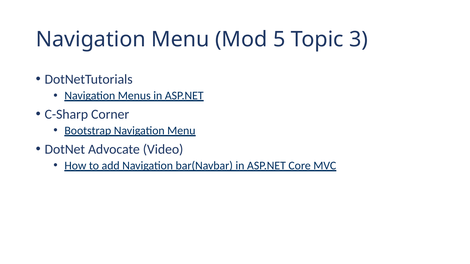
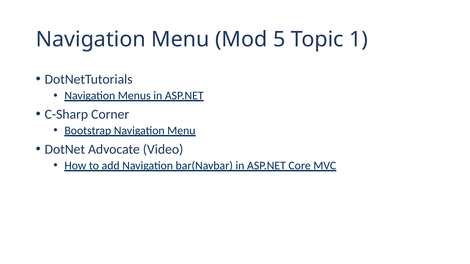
3: 3 -> 1 (359, 39)
